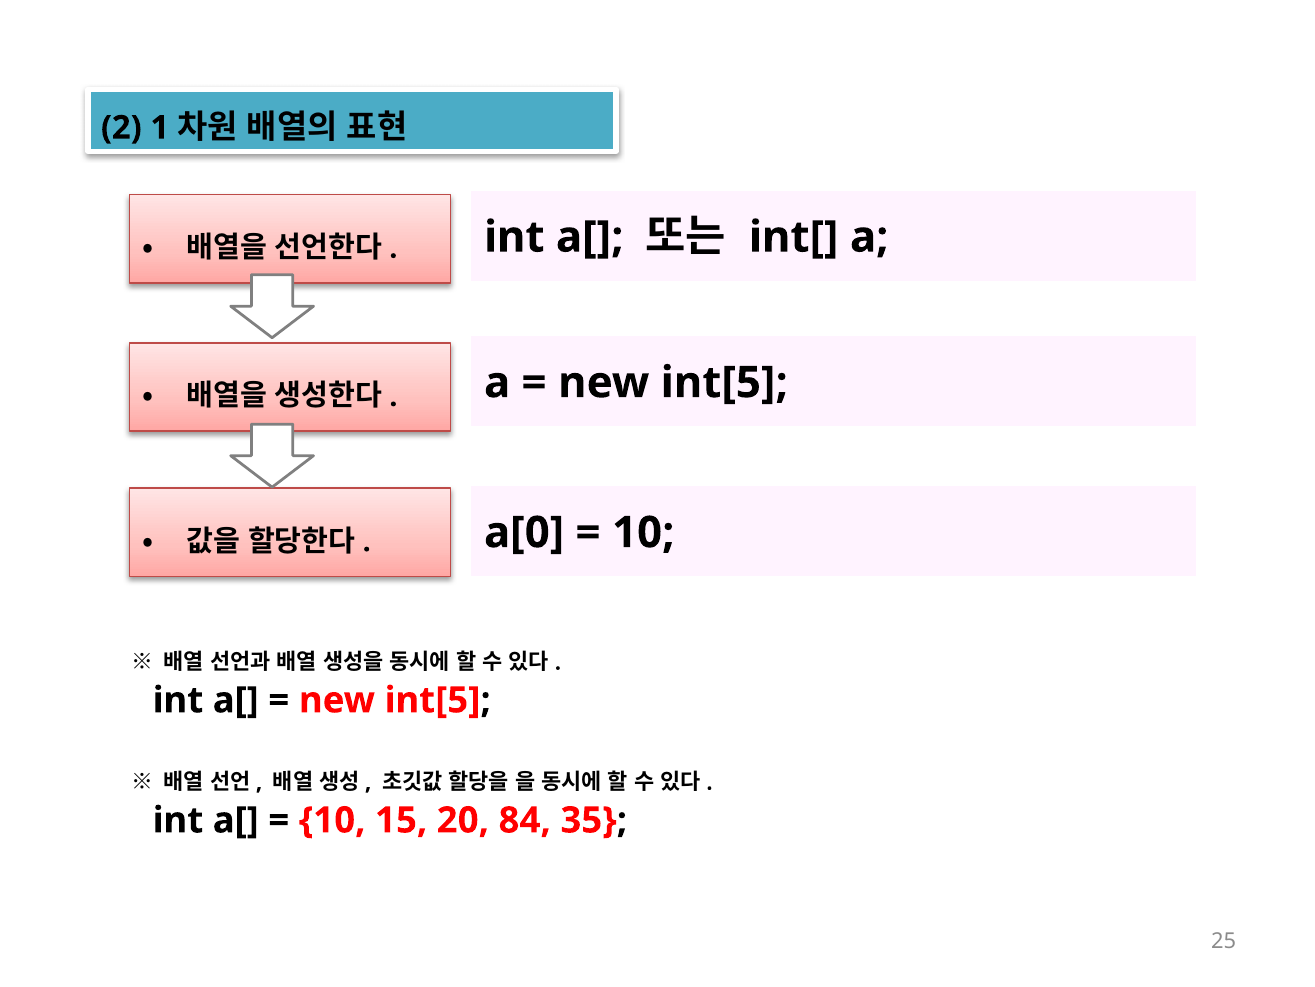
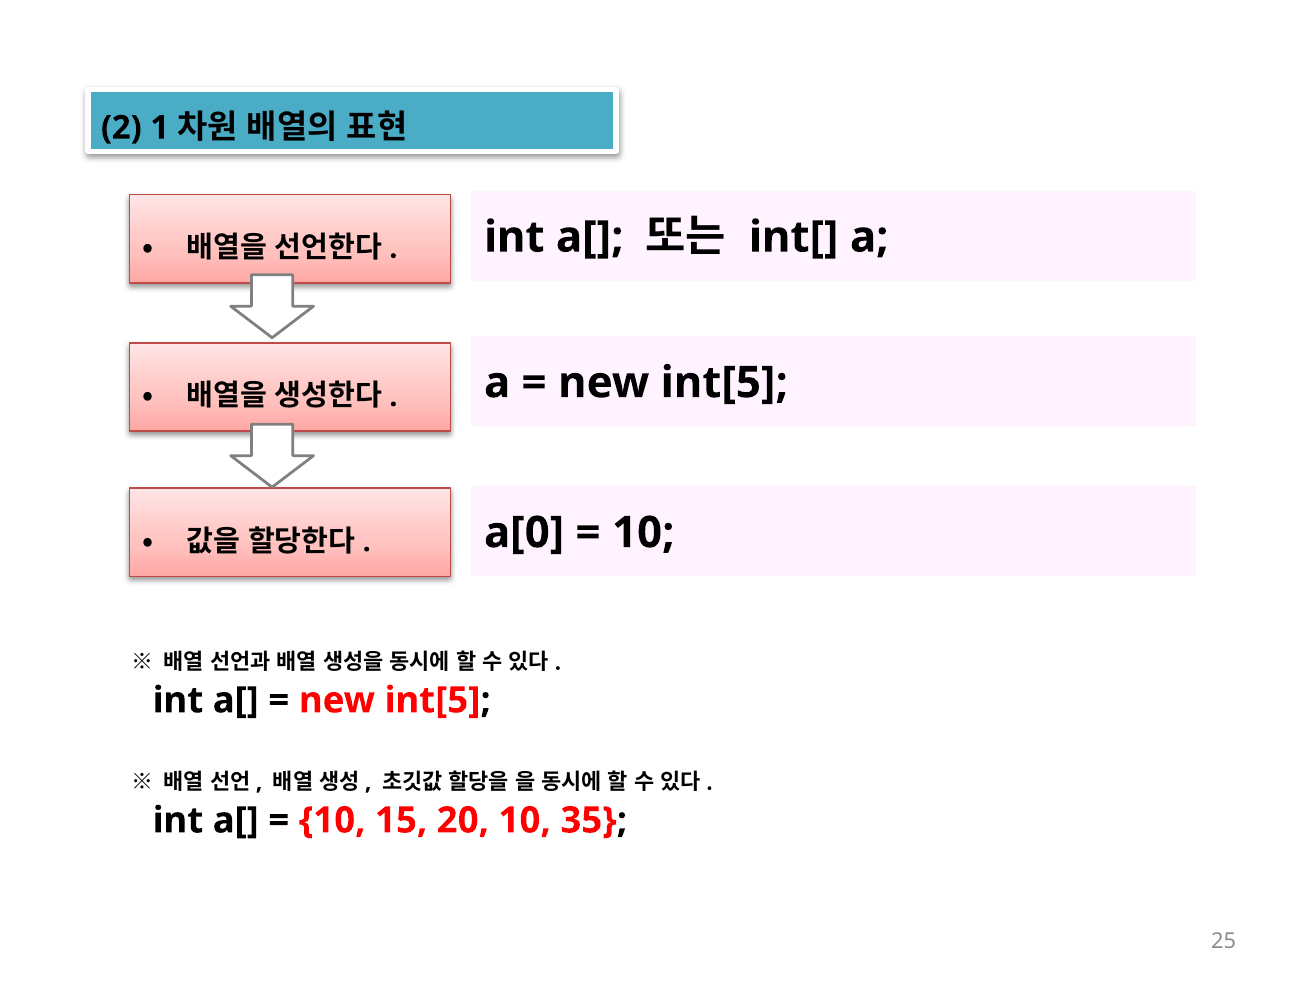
20 84: 84 -> 10 (525, 820)
